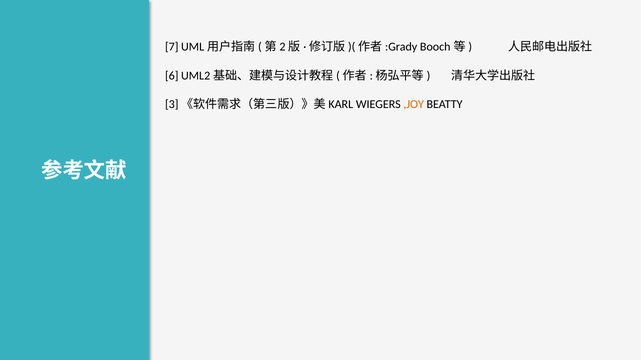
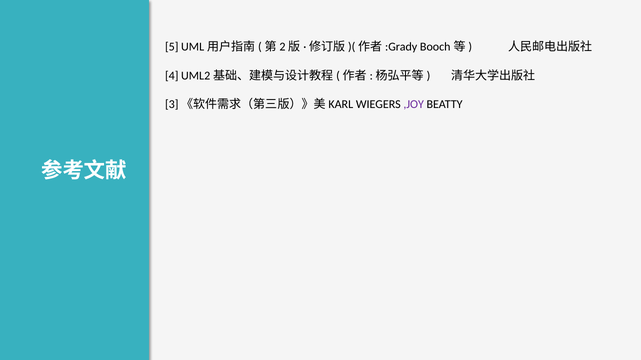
7: 7 -> 5 (172, 47)
6: 6 -> 4 (172, 76)
,JOY colour: orange -> purple (414, 105)
